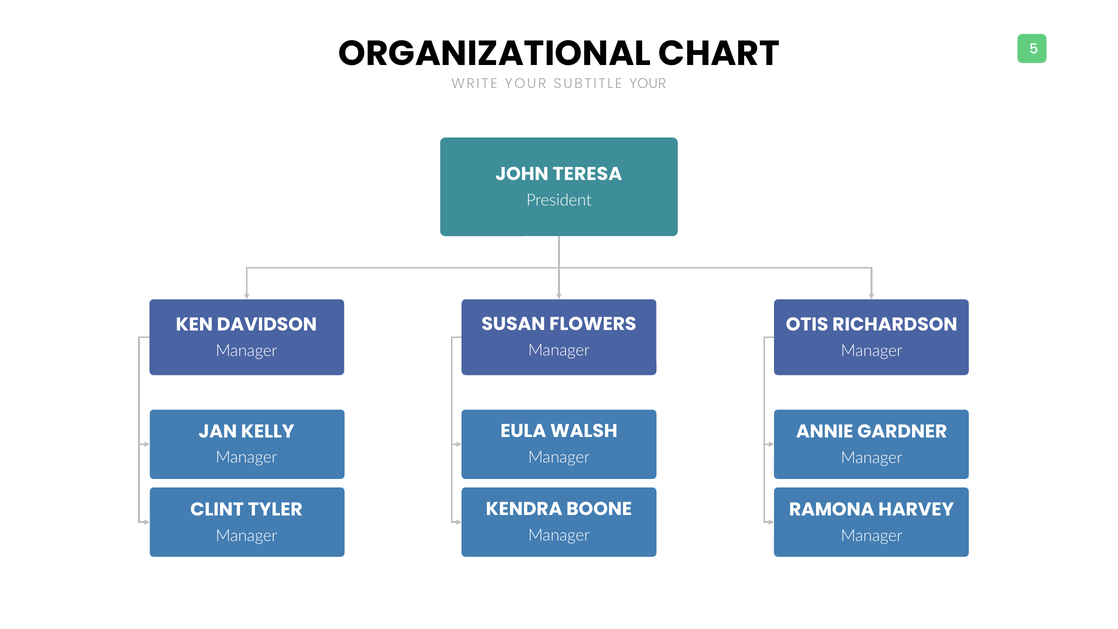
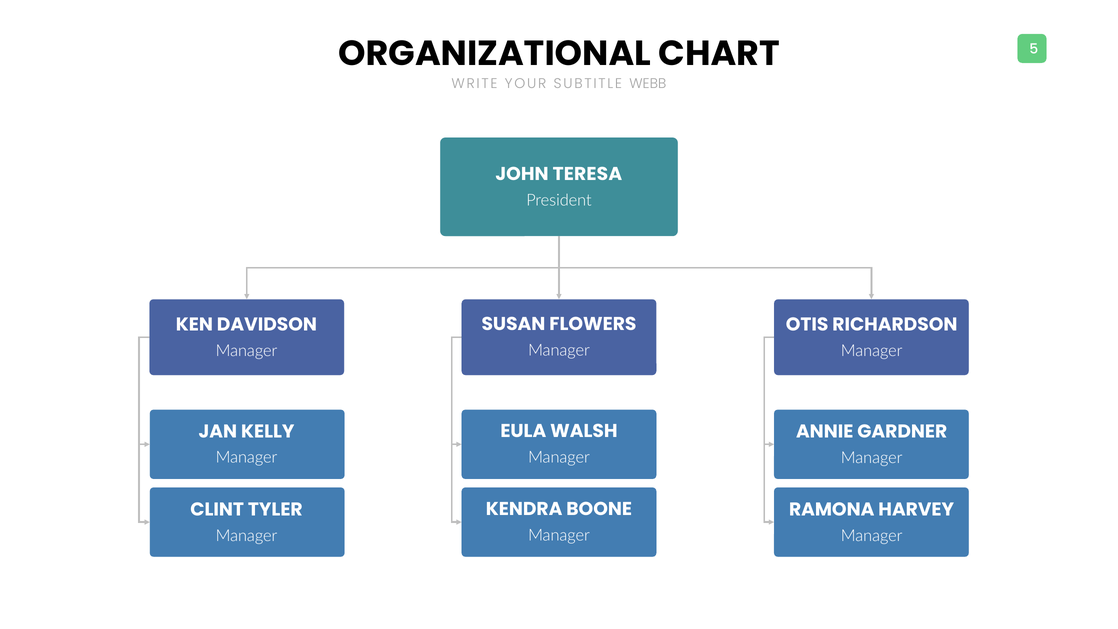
SUBTITLE YOUR: YOUR -> WEBB (648, 84)
